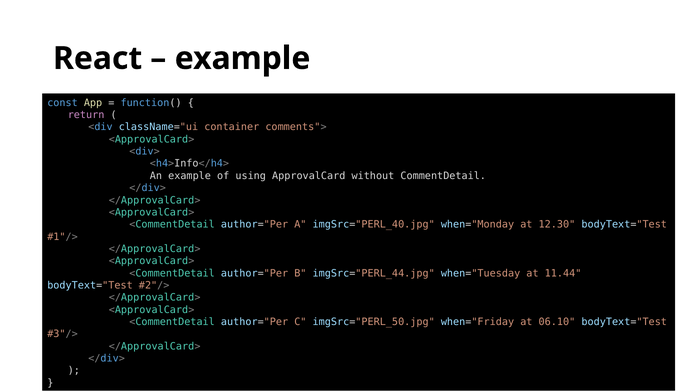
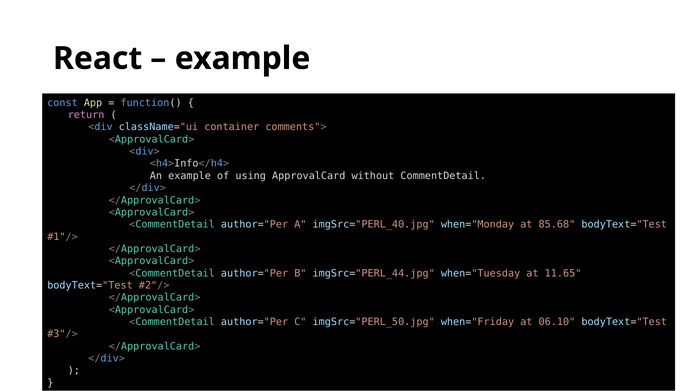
12.30: 12.30 -> 85.68 (557, 224)
11.44: 11.44 -> 11.65 (563, 273)
